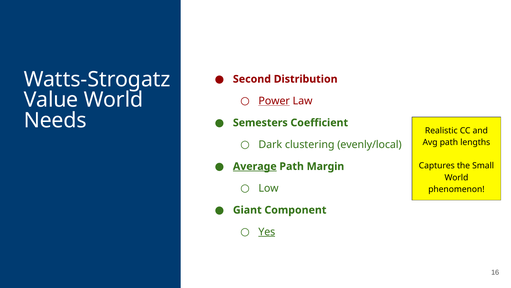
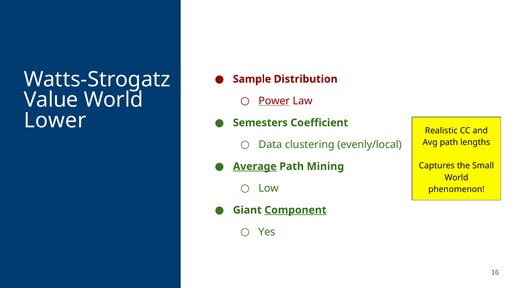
Second: Second -> Sample (252, 79)
Needs: Needs -> Lower (55, 120)
Dark: Dark -> Data (270, 144)
Margin: Margin -> Mining (325, 166)
Component underline: none -> present (295, 210)
Yes underline: present -> none (267, 231)
